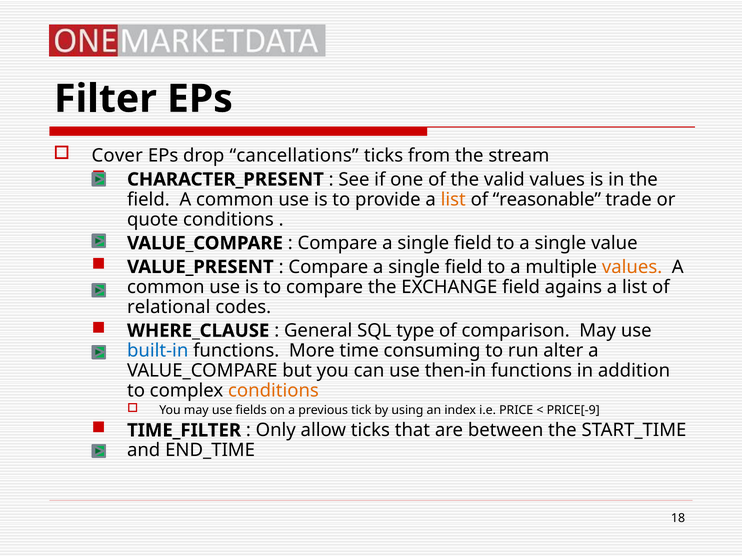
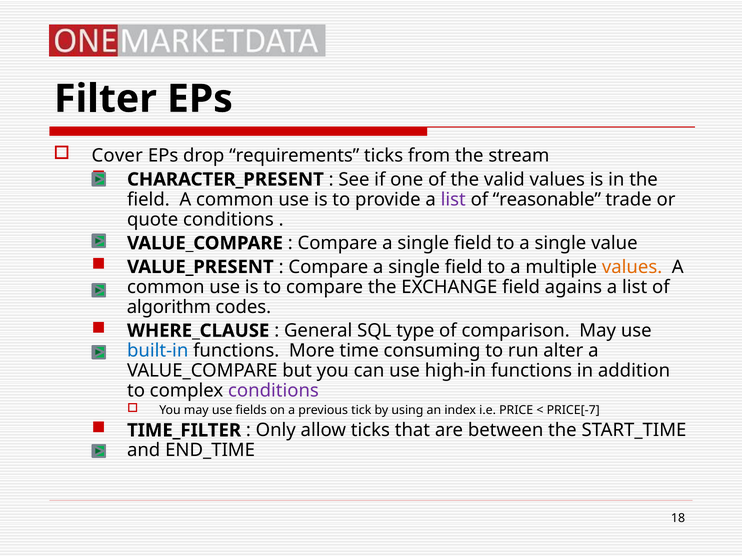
cancellations: cancellations -> requirements (294, 156)
list colour: orange -> purple (453, 200)
relational: relational -> algorithm (169, 307)
then-in: then-in -> high-in (455, 371)
conditions colour: orange -> purple (273, 391)
PRICE[-9: PRICE[-9 -> PRICE[-7 (573, 410)
